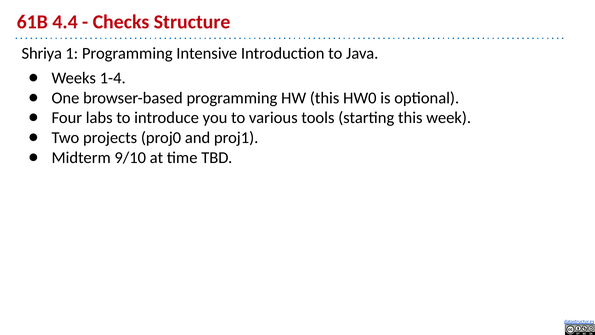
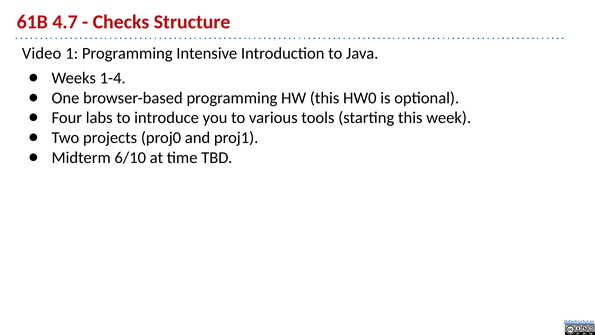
4.4: 4.4 -> 4.7 (65, 22)
Shriya: Shriya -> Video (42, 53)
9/10: 9/10 -> 6/10 (130, 157)
